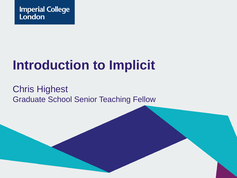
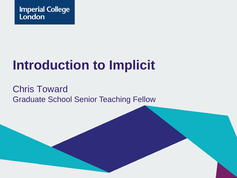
Highest: Highest -> Toward (52, 89)
